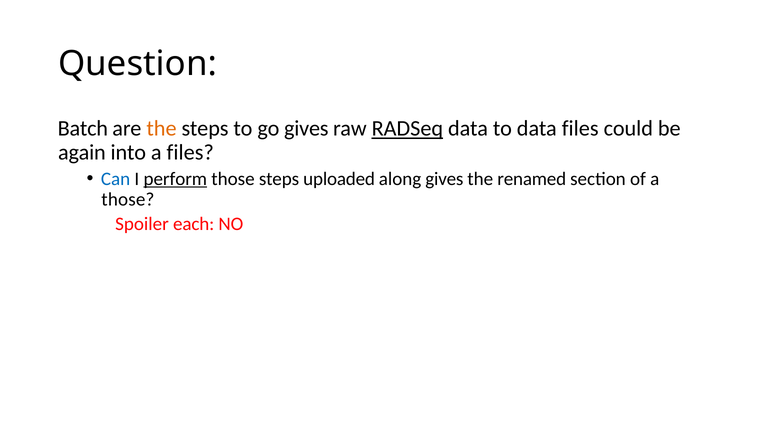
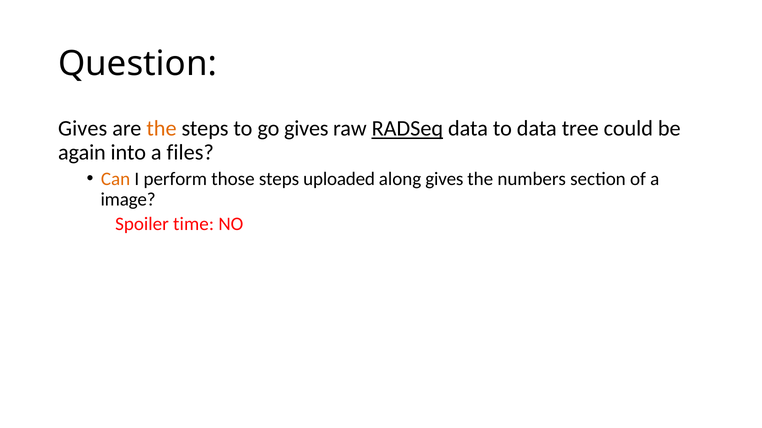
Batch: Batch -> Gives (83, 129)
data files: files -> tree (580, 129)
Can colour: blue -> orange (116, 179)
perform underline: present -> none (175, 179)
renamed: renamed -> numbers (532, 179)
those: those -> image (128, 200)
each: each -> time (194, 224)
